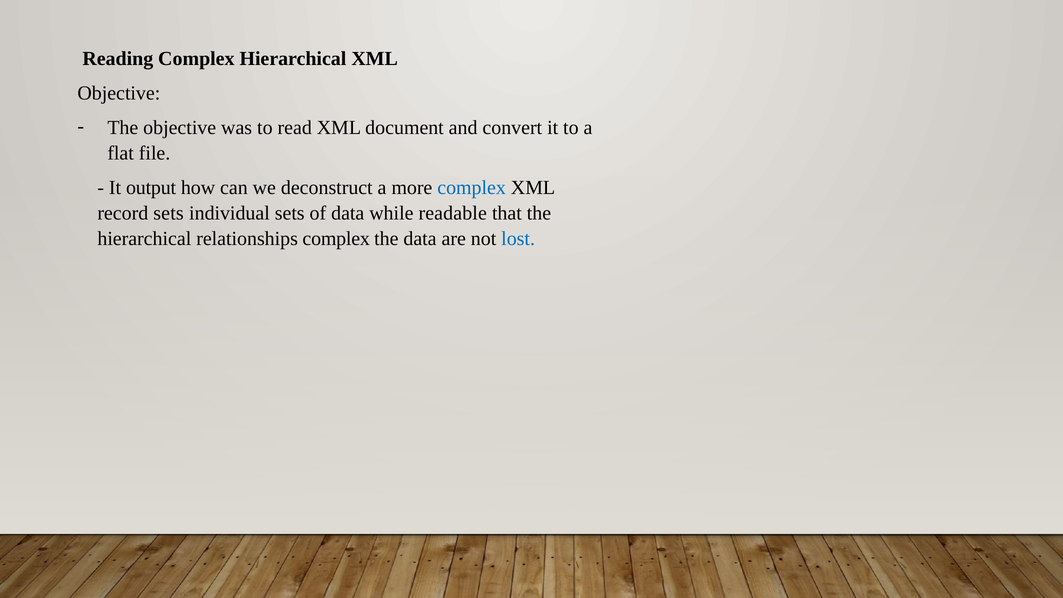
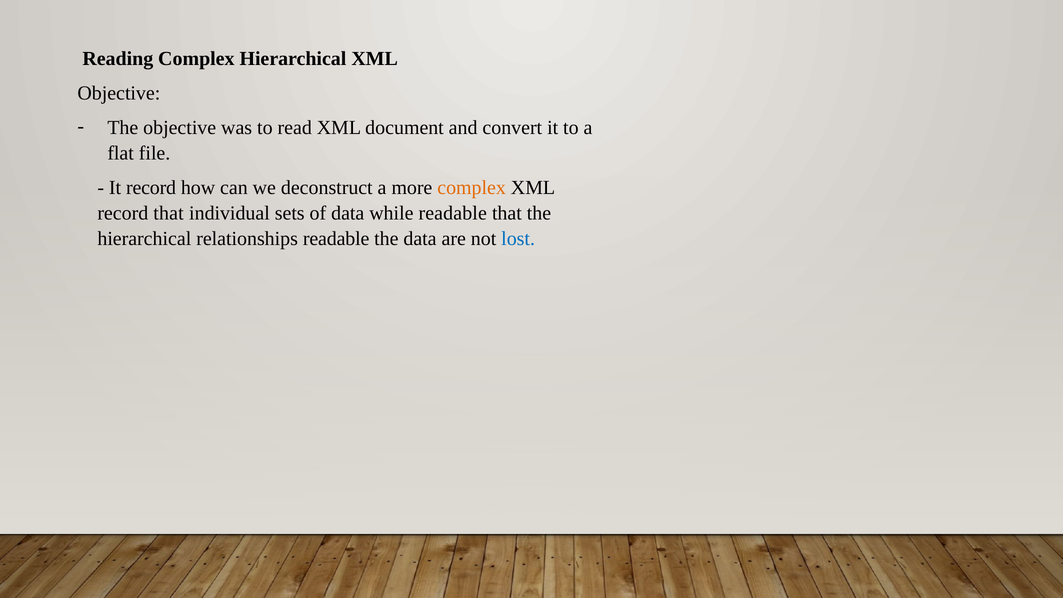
It output: output -> record (151, 188)
complex colour: blue -> orange (472, 188)
record sets: sets -> that (169, 213)
relationships complex: complex -> readable (336, 239)
